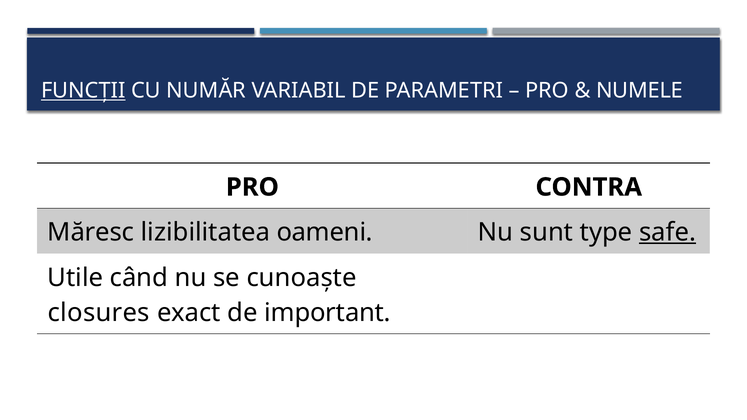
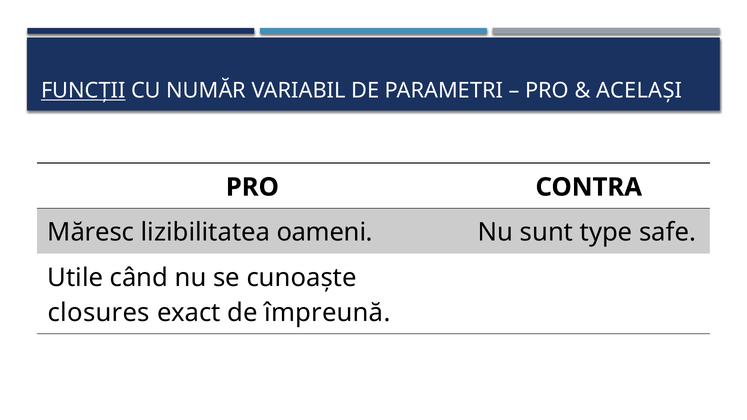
NUMELE: NUMELE -> ACELAȘI (639, 91)
safe underline: present -> none (667, 233)
important: important -> împreună (327, 313)
